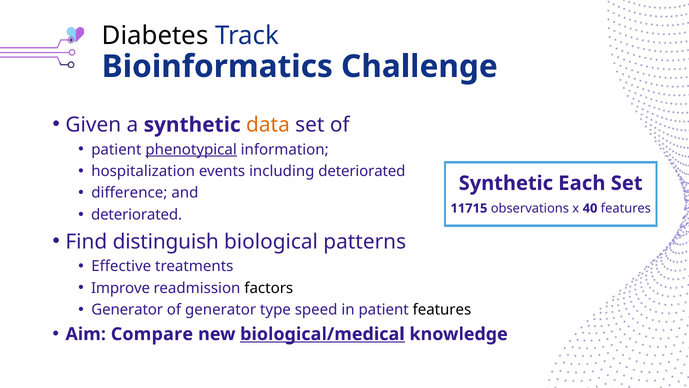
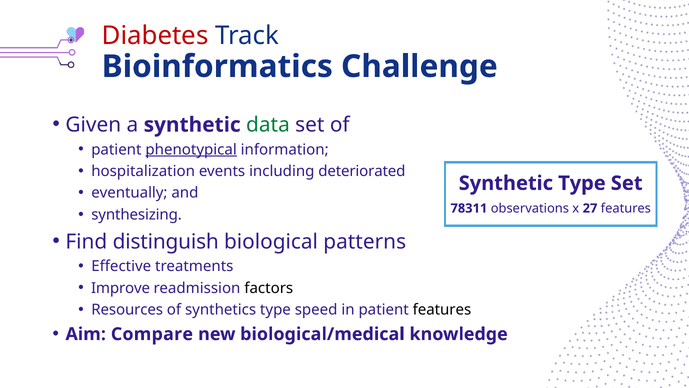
Diabetes colour: black -> red (155, 35)
data colour: orange -> green (268, 125)
Synthetic Each: Each -> Type (582, 183)
difference: difference -> eventually (129, 193)
11715: 11715 -> 78311 (469, 208)
40: 40 -> 27 (590, 208)
deteriorated: deteriorated -> synthesizing (137, 214)
Generator: Generator -> Resources (127, 310)
of generator: generator -> synthetics (221, 310)
biological/medical underline: present -> none (322, 334)
